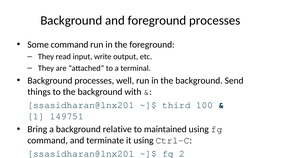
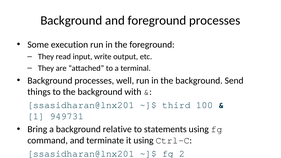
Some command: command -> execution (69, 45)
149751: 149751 -> 949731 (67, 116)
maintained: maintained -> statements (165, 129)
